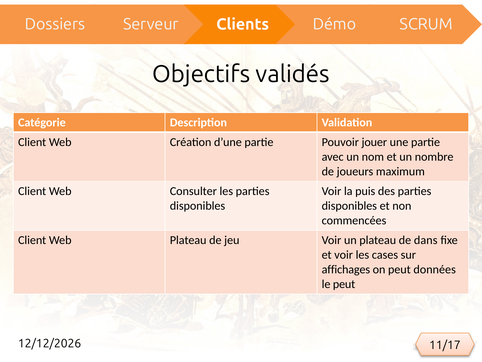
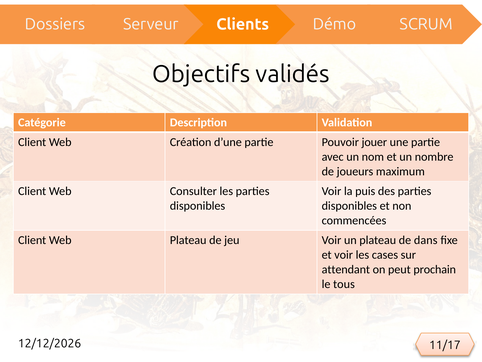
affichages: affichages -> attendant (346, 269)
données: données -> prochain (435, 269)
le peut: peut -> tous (344, 284)
